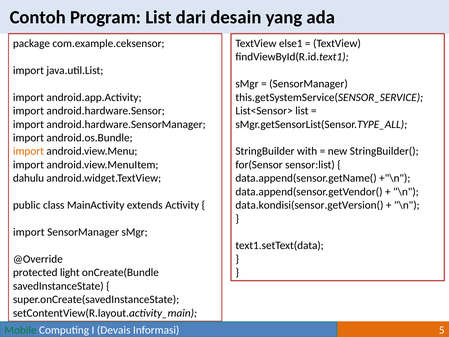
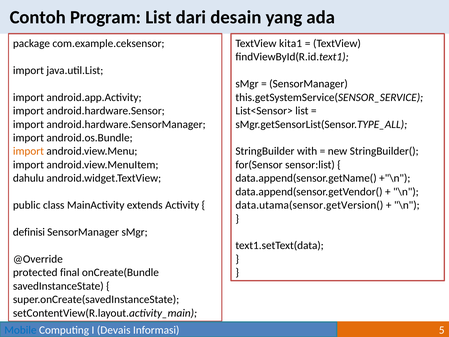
else1: else1 -> kita1 (291, 43)
data.kondisi(sensor.getVersion(: data.kondisi(sensor.getVersion( -> data.utama(sensor.getVersion( (309, 205)
import: import -> definisi (29, 232)
light: light -> final (70, 272)
Mobile colour: green -> blue (20, 330)
